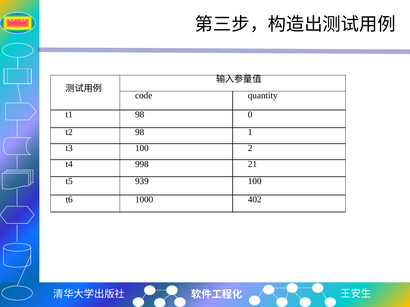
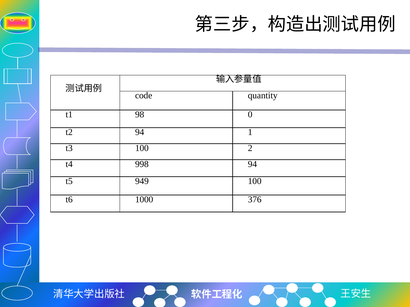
t2 98: 98 -> 94 (140, 132)
998 21: 21 -> 94 (252, 164)
939: 939 -> 949 (142, 181)
402: 402 -> 376 (255, 200)
